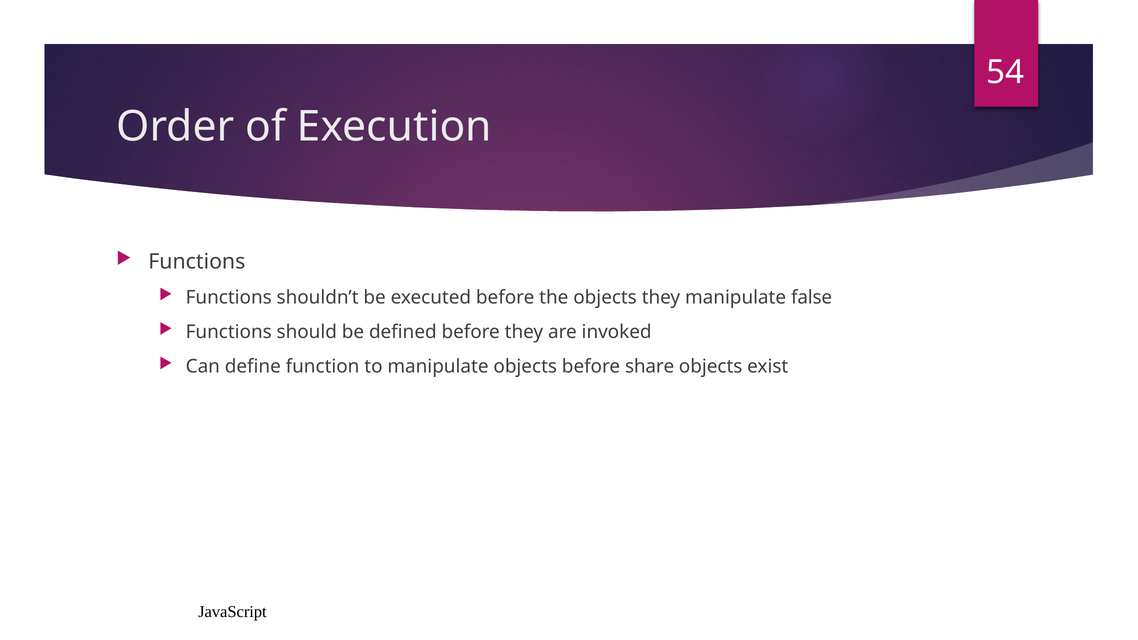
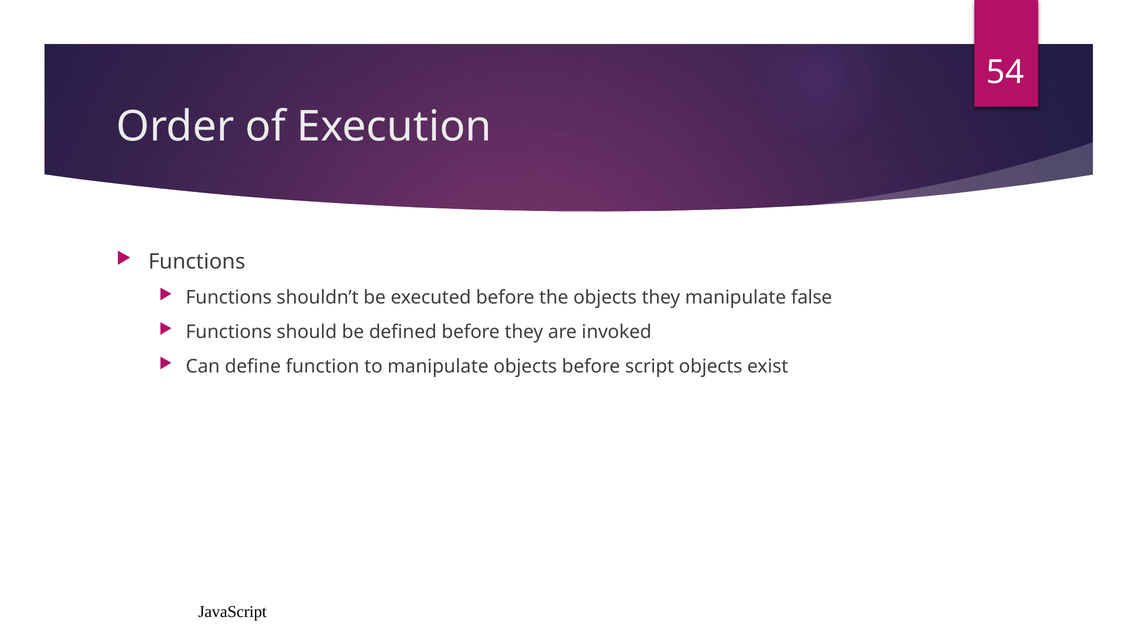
share: share -> script (650, 367)
